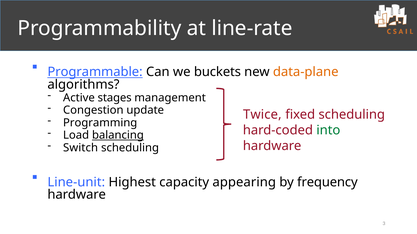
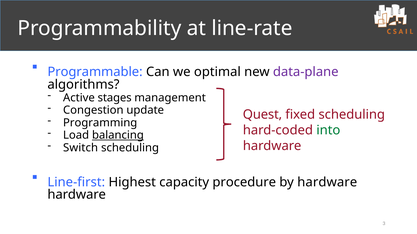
Programmable underline: present -> none (95, 72)
buckets: buckets -> optimal (217, 72)
data-plane colour: orange -> purple (306, 72)
Twice: Twice -> Quest (262, 115)
Line-unit: Line-unit -> Line-first (76, 183)
appearing: appearing -> procedure (244, 183)
by frequency: frequency -> hardware (327, 183)
